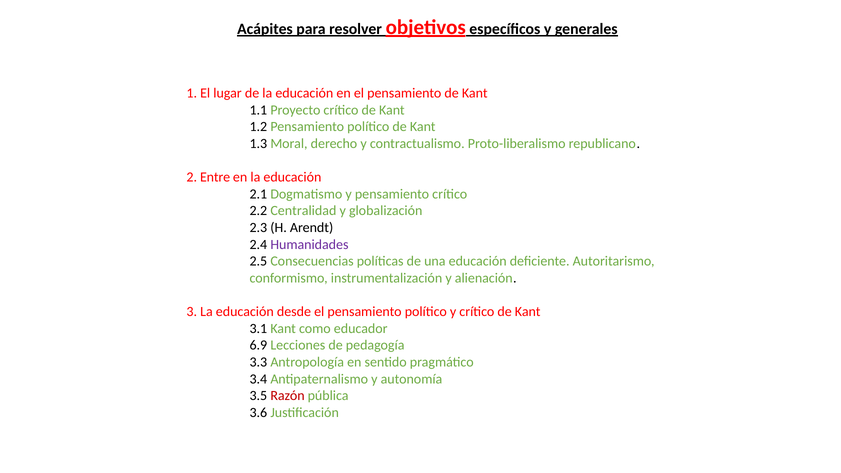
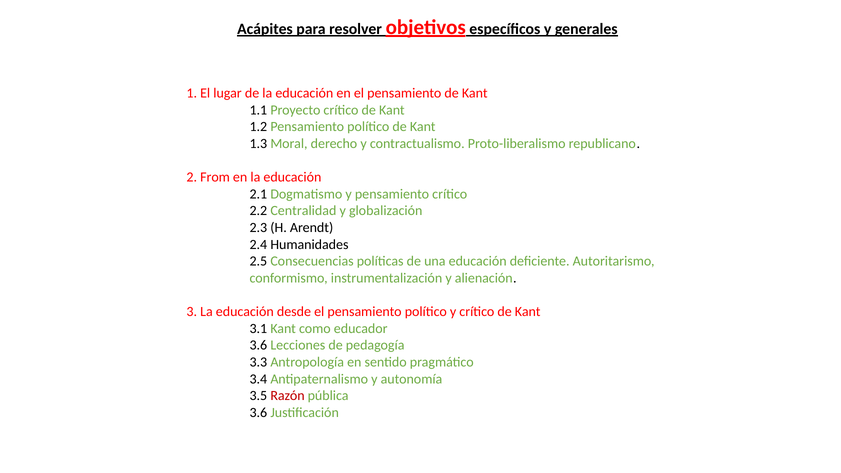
Entre: Entre -> From (215, 177)
Humanidades colour: purple -> black (309, 244)
6.9: 6.9 -> 3.6 (258, 345)
